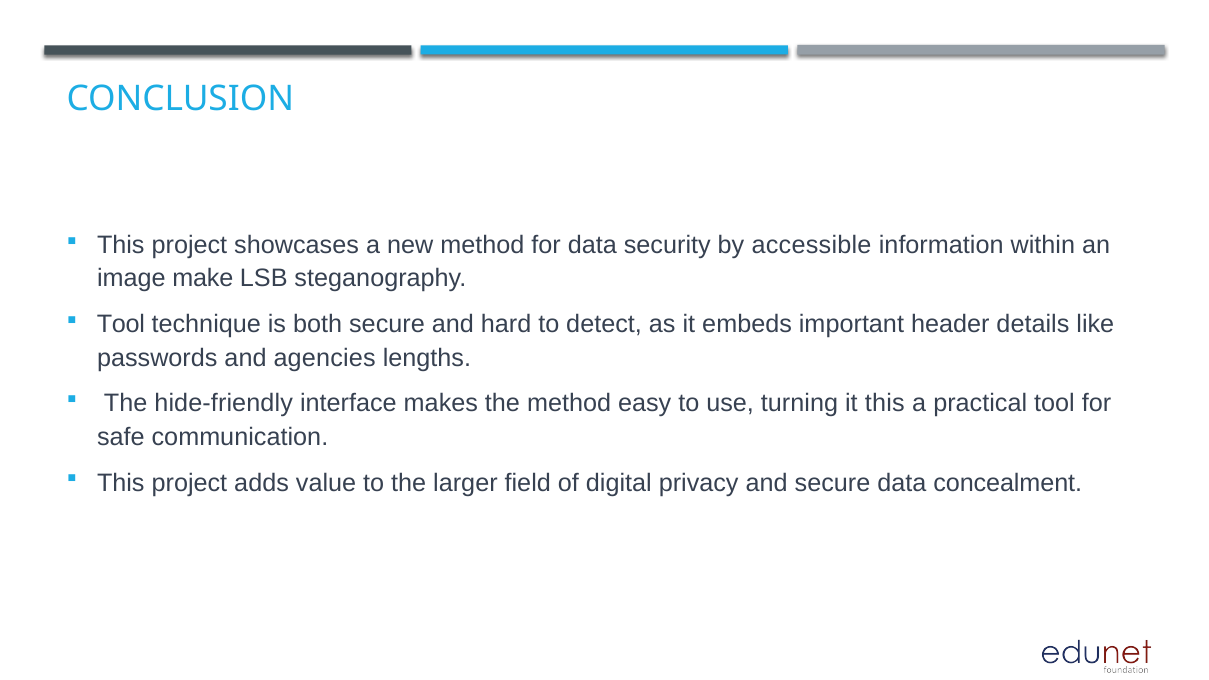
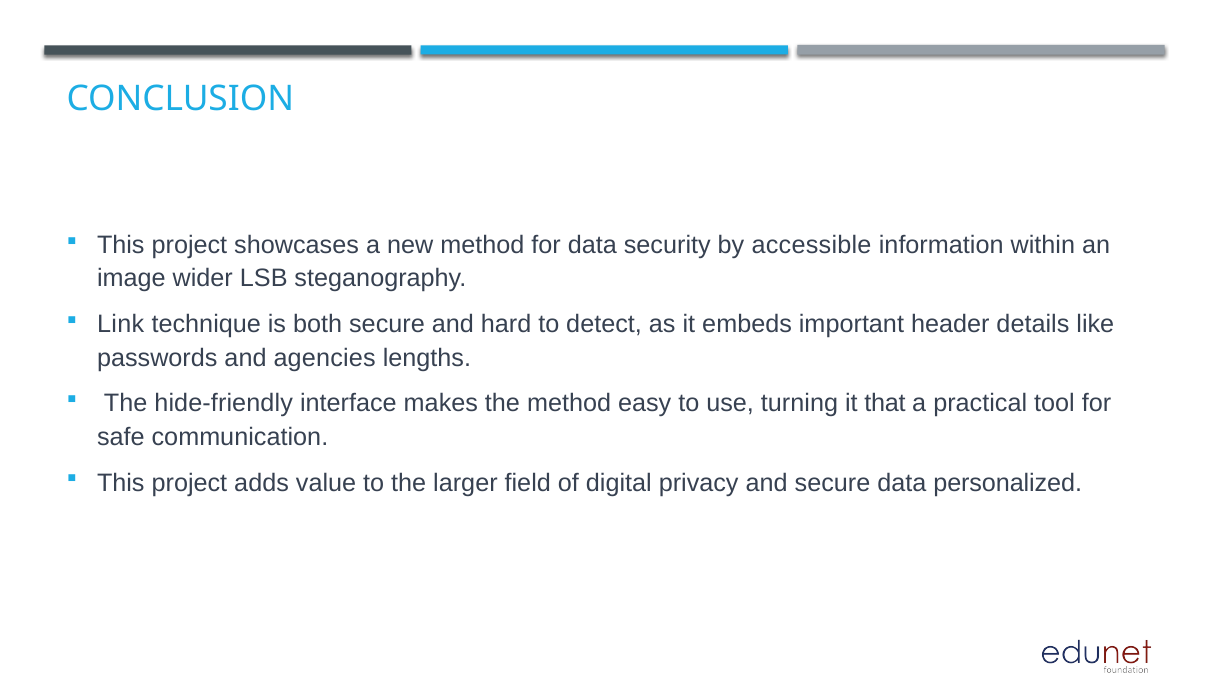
make: make -> wider (203, 279)
Tool: Tool -> Link (121, 324)
it this: this -> that (885, 404)
concealment: concealment -> personalized (1008, 483)
